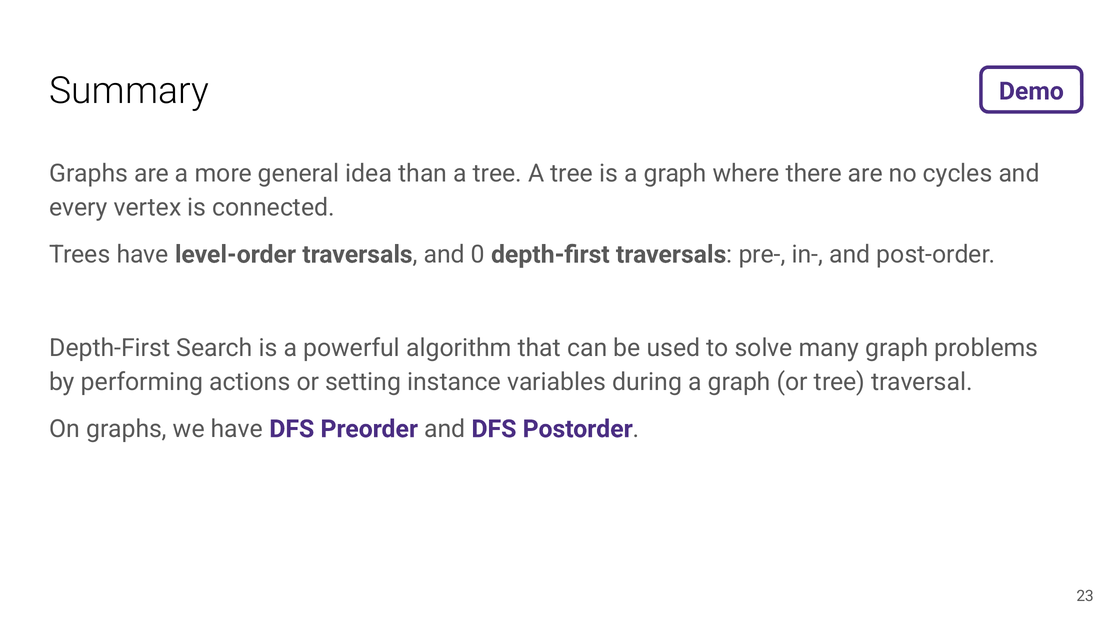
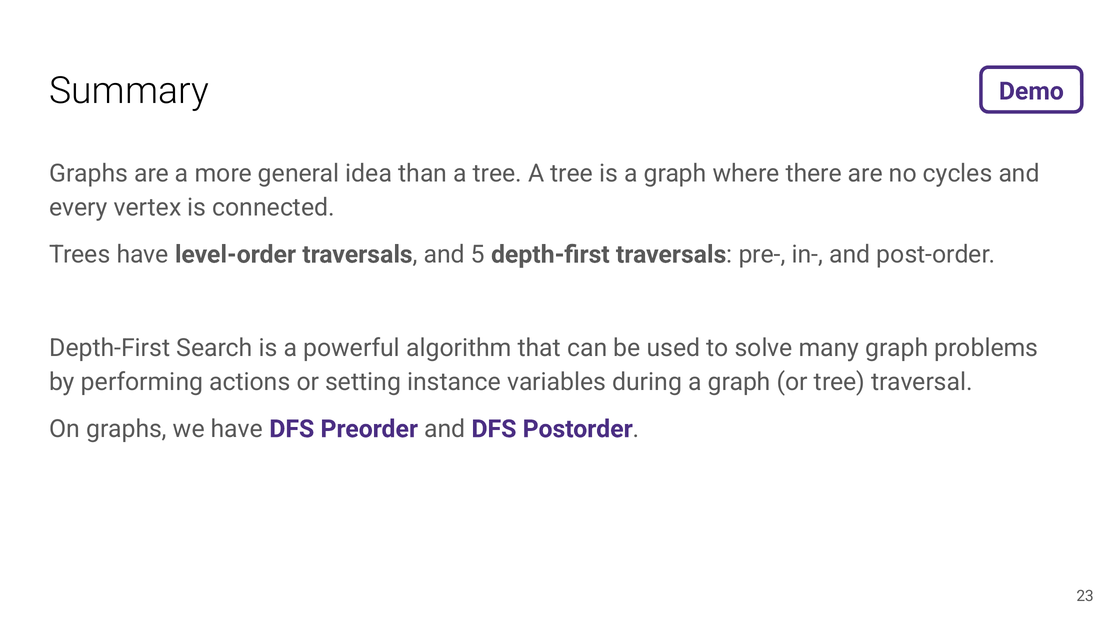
0: 0 -> 5 (478, 255)
